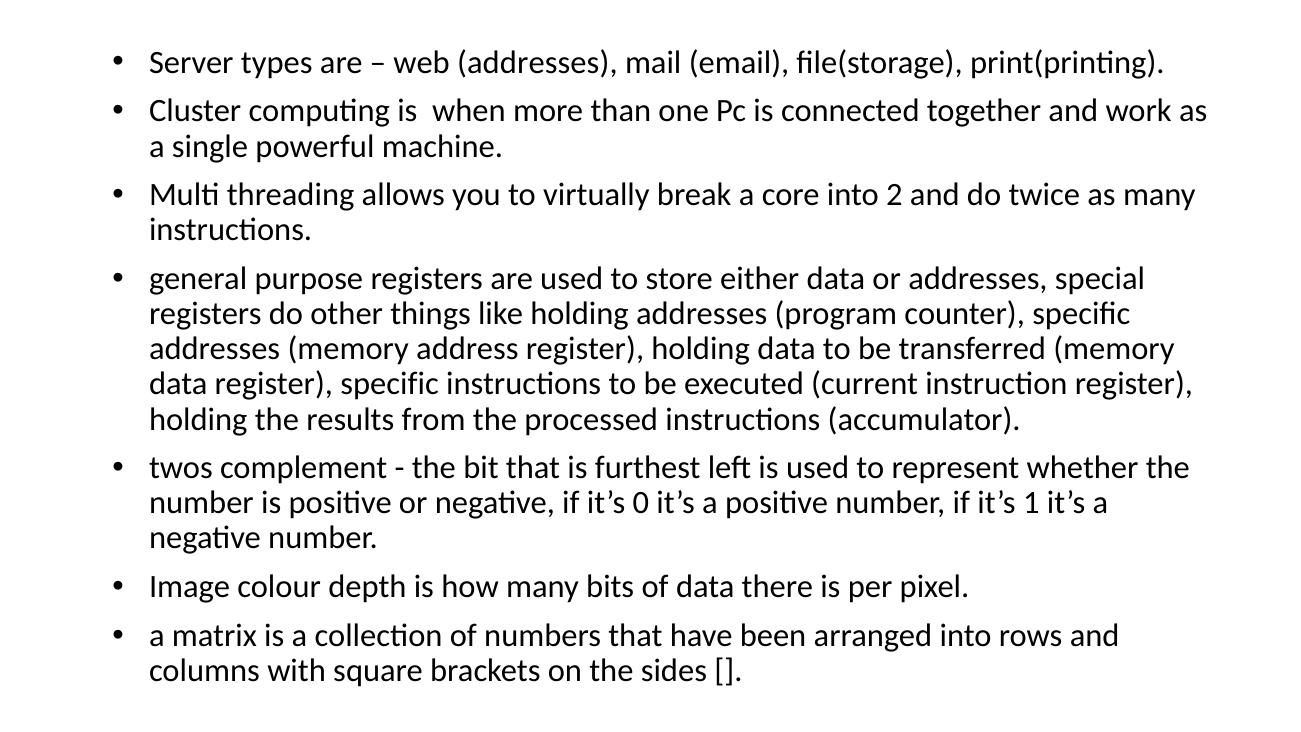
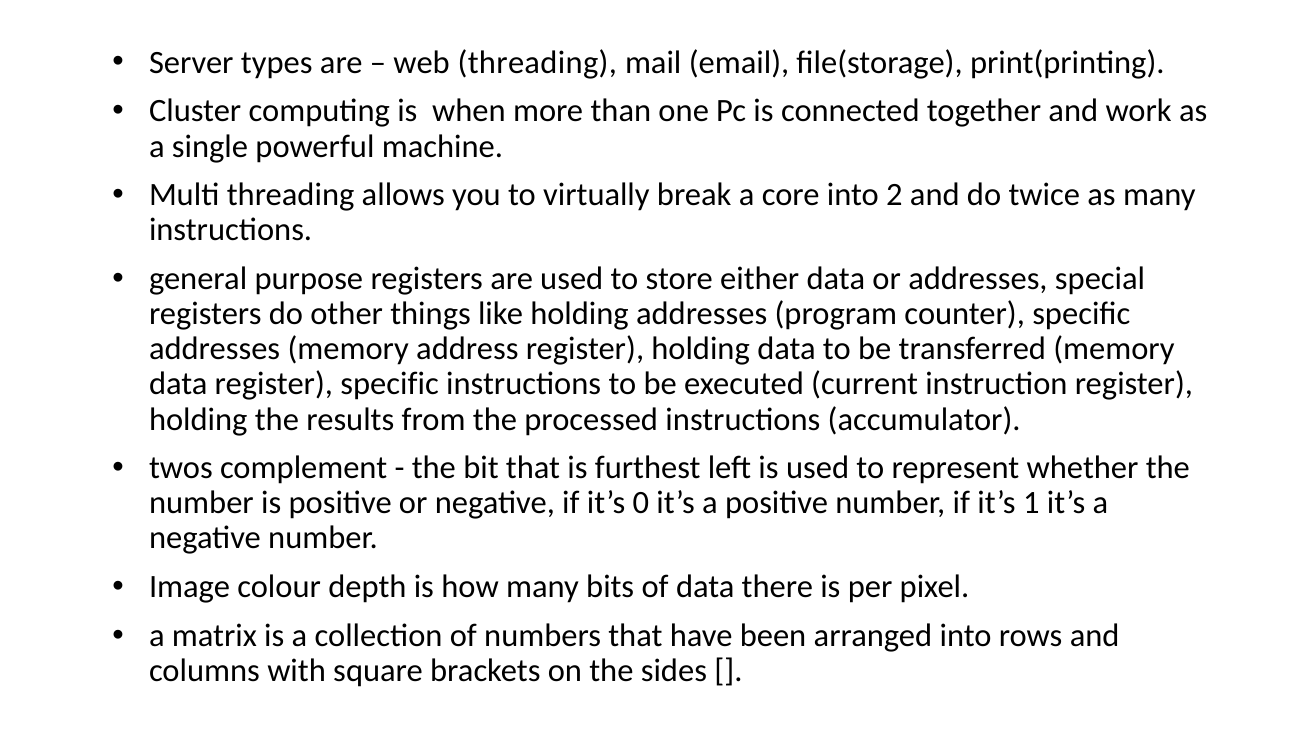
web addresses: addresses -> threading (537, 62)
